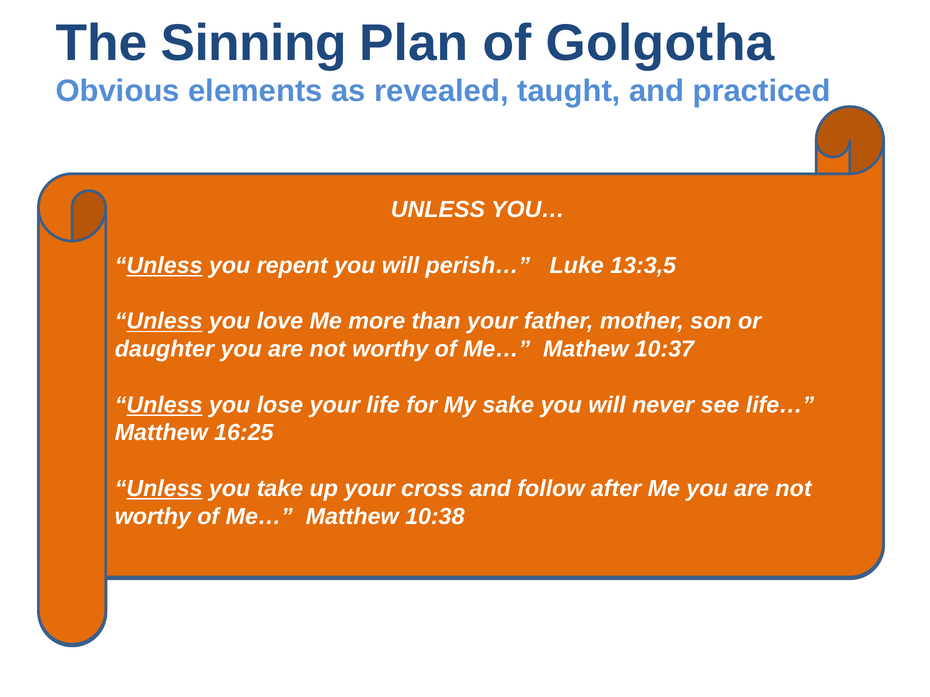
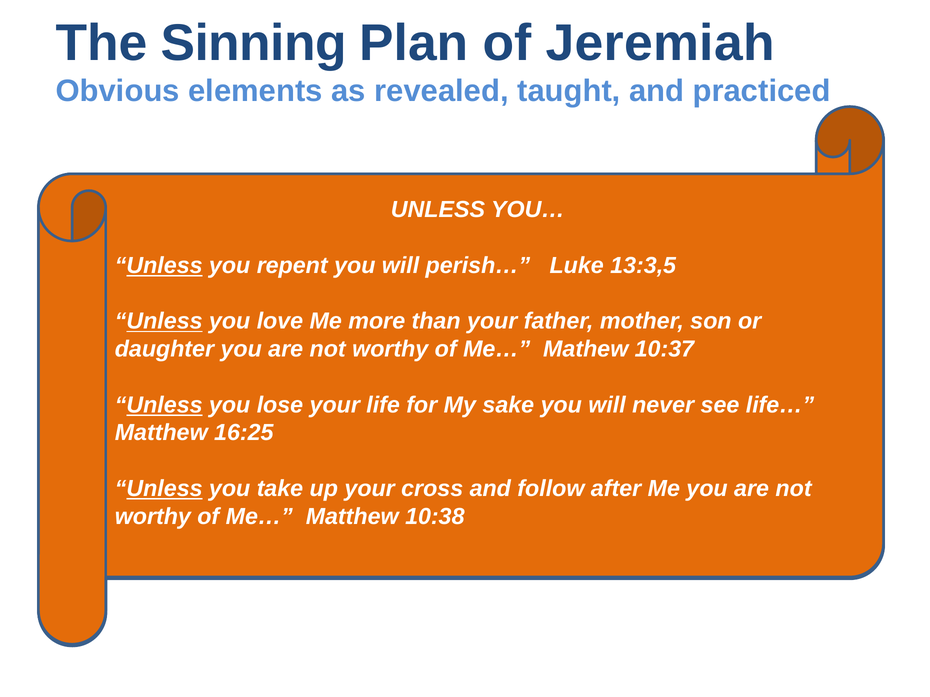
Golgotha: Golgotha -> Jeremiah (660, 43)
